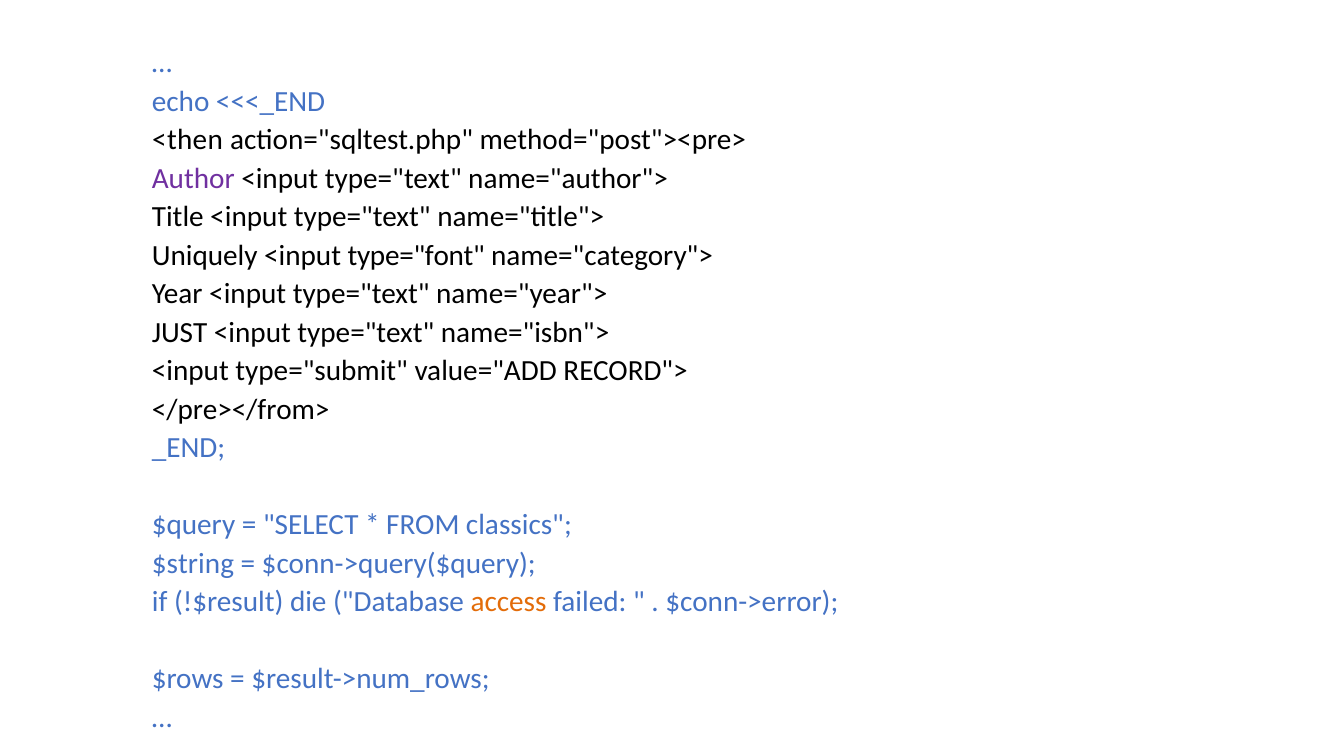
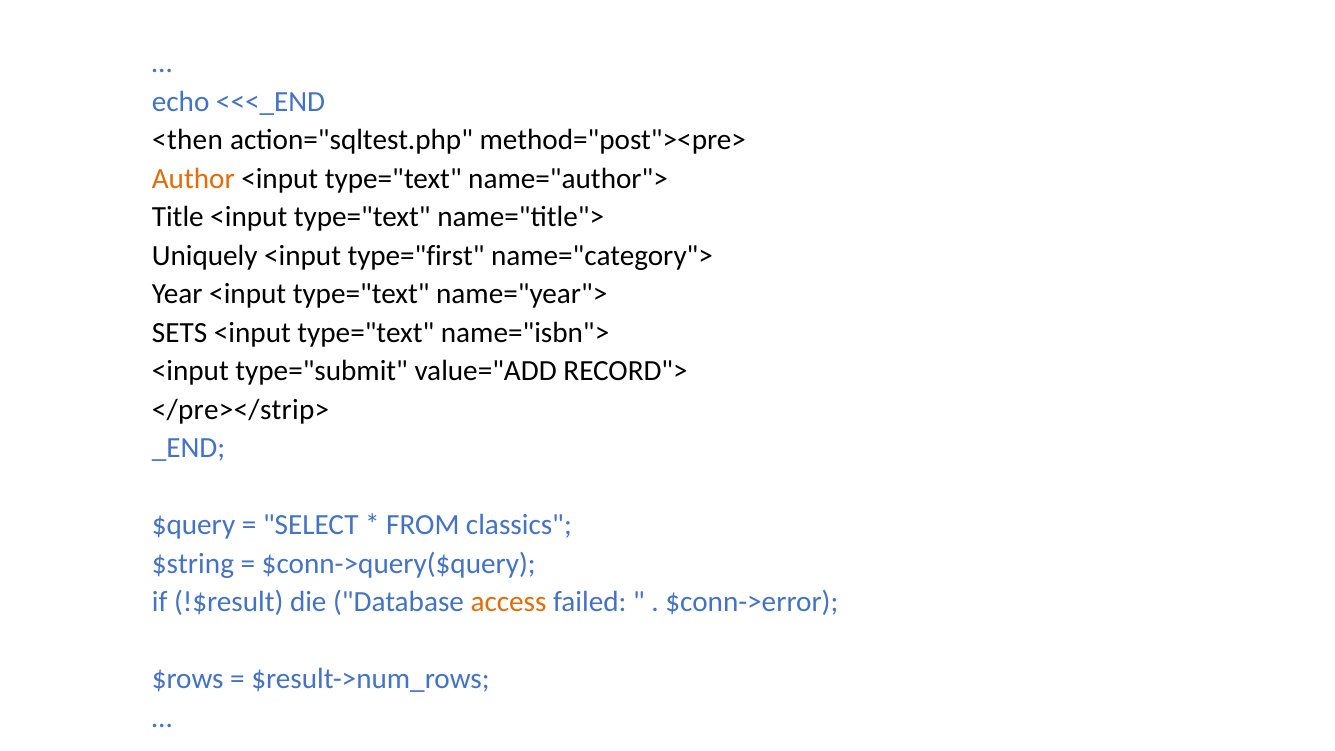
Author colour: purple -> orange (193, 179)
type="font: type="font -> type="first (416, 256)
JUST: JUST -> SETS (180, 333)
</pre></from>: </pre></from> -> </pre></strip> (240, 410)
